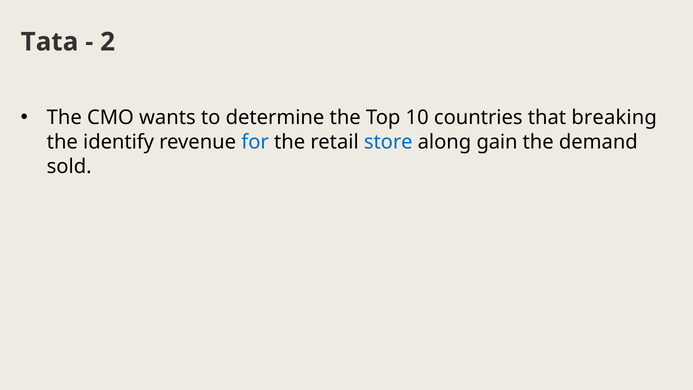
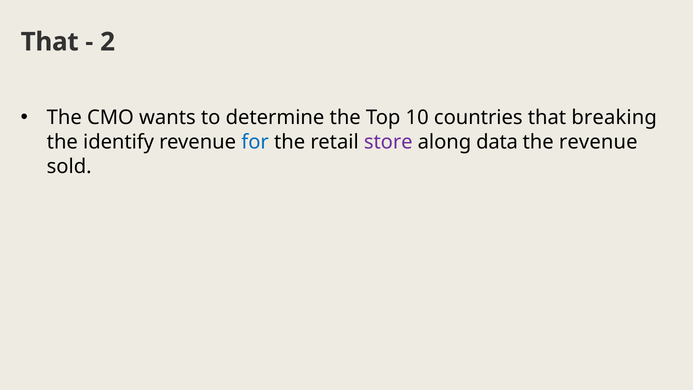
Tata: Tata -> That (50, 42)
store colour: blue -> purple (388, 142)
gain: gain -> data (497, 142)
the demand: demand -> revenue (598, 142)
